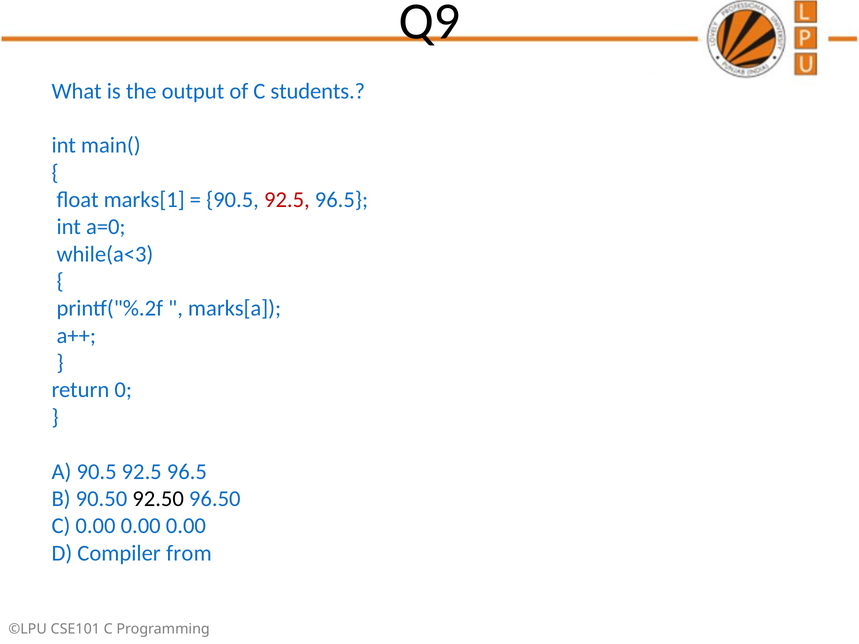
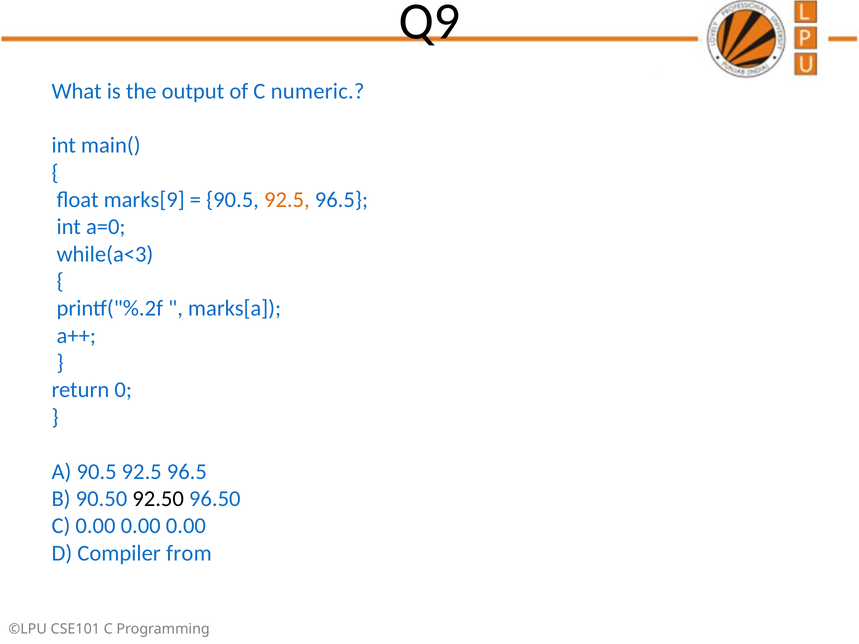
students: students -> numeric (318, 91)
marks[1: marks[1 -> marks[9 (144, 200)
92.5 colour: red -> orange (287, 200)
